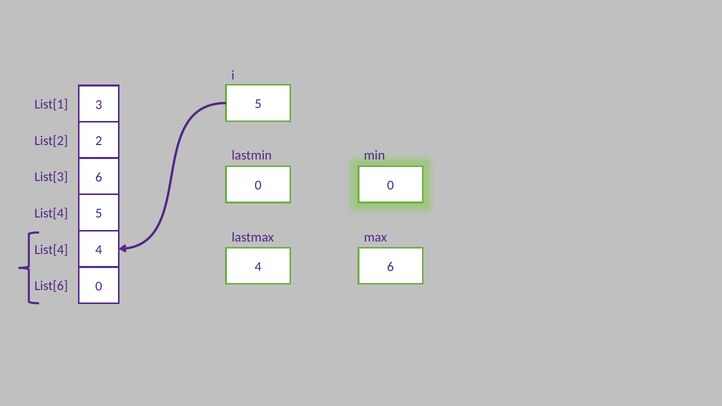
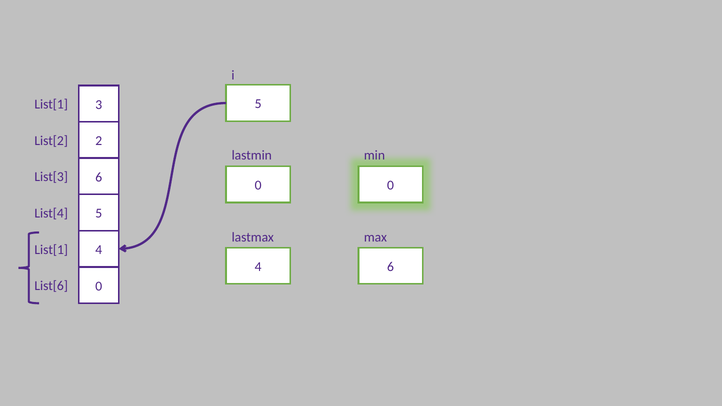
List[4: List[4 -> List[1 (51, 250)
